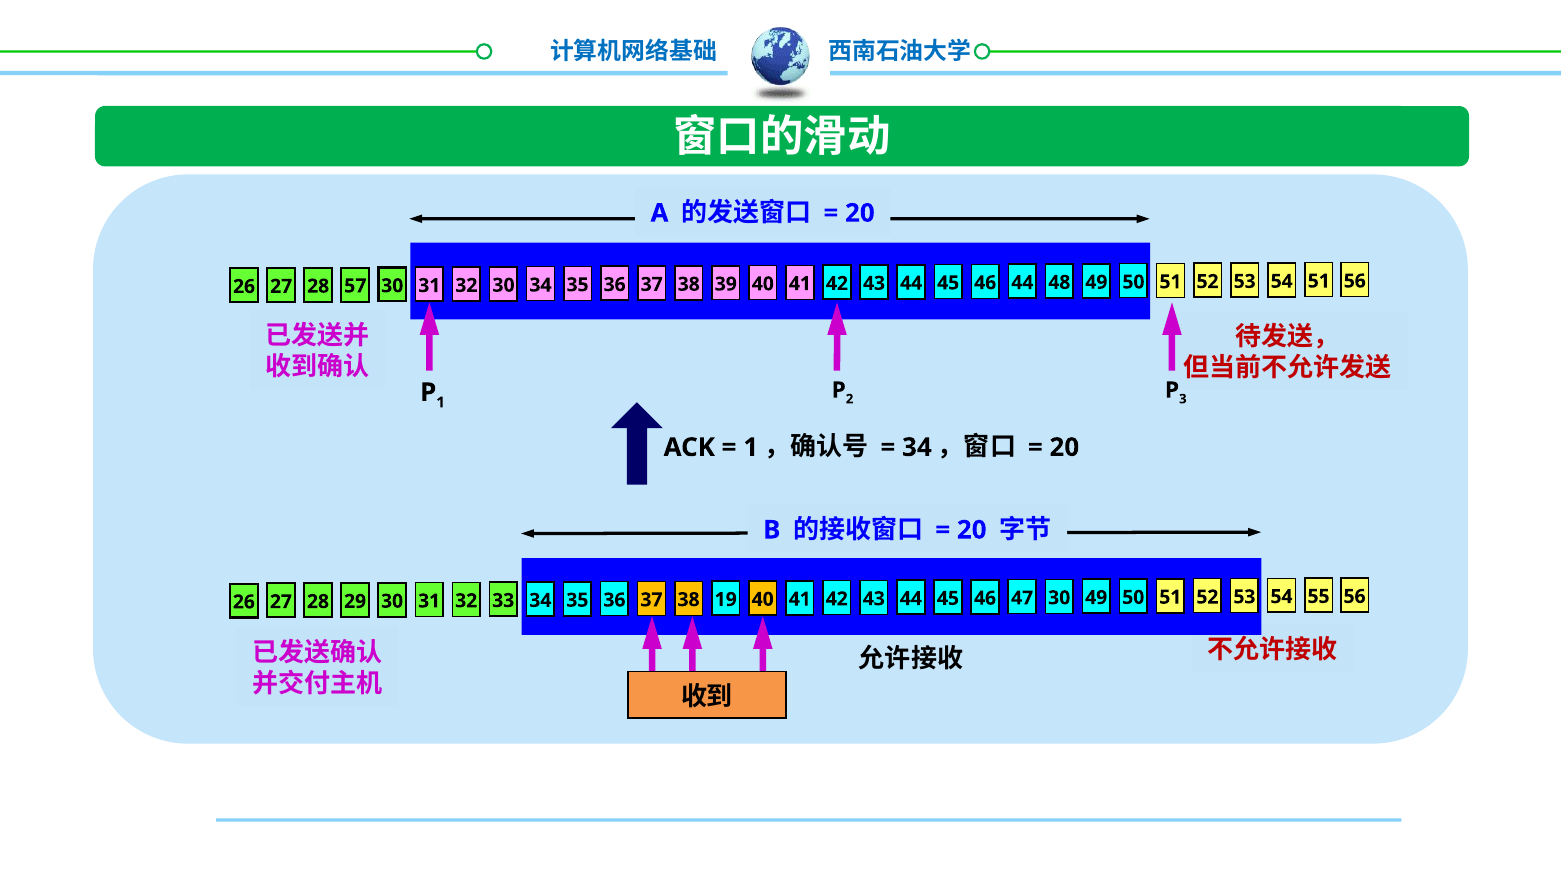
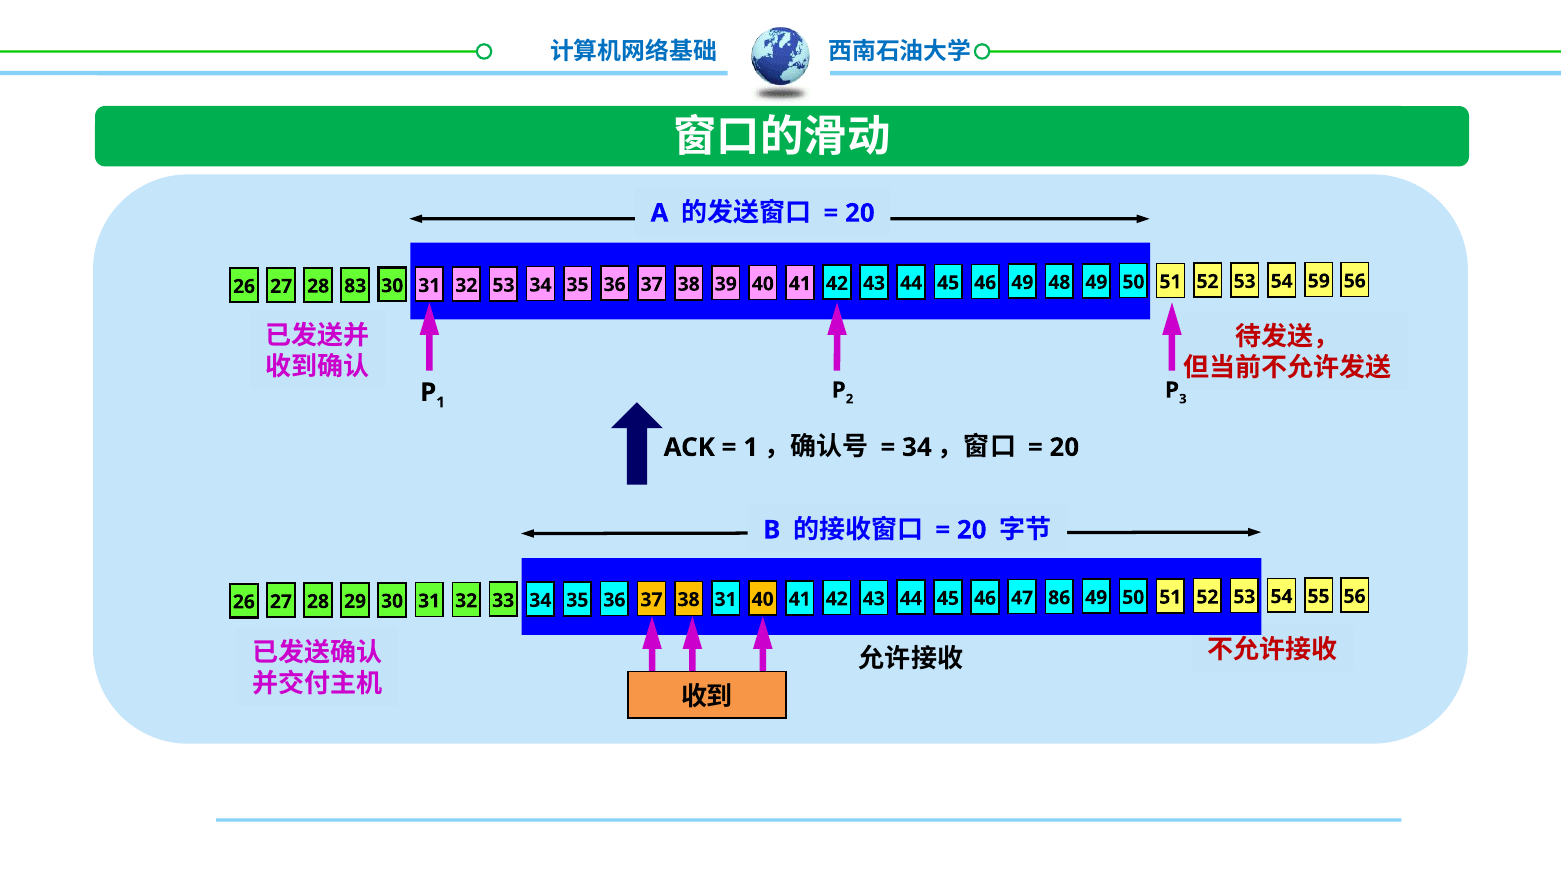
57: 57 -> 83 (355, 286)
32 30: 30 -> 53 (504, 285)
46 44: 44 -> 49 (1022, 283)
54 51: 51 -> 59 (1319, 281)
38 19: 19 -> 31 (726, 600)
47 30: 30 -> 86 (1059, 598)
